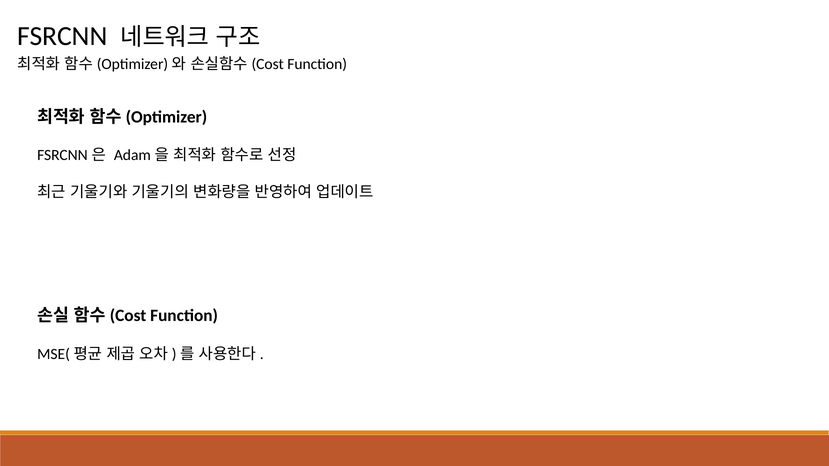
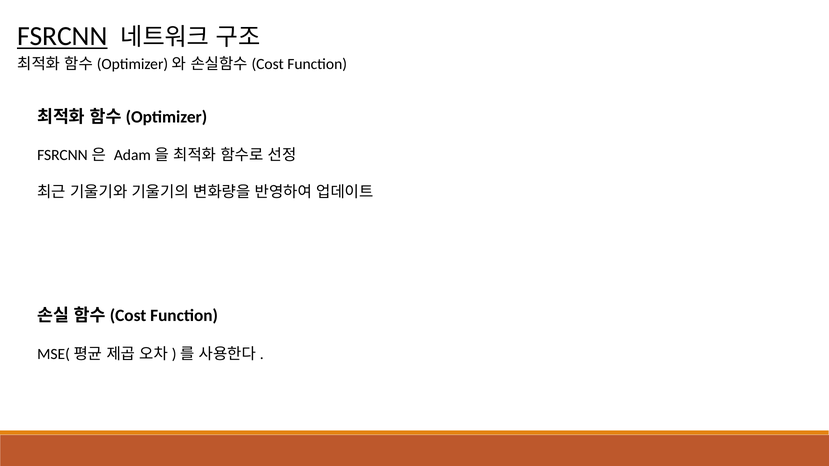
FSRCNN underline: none -> present (62, 36)
